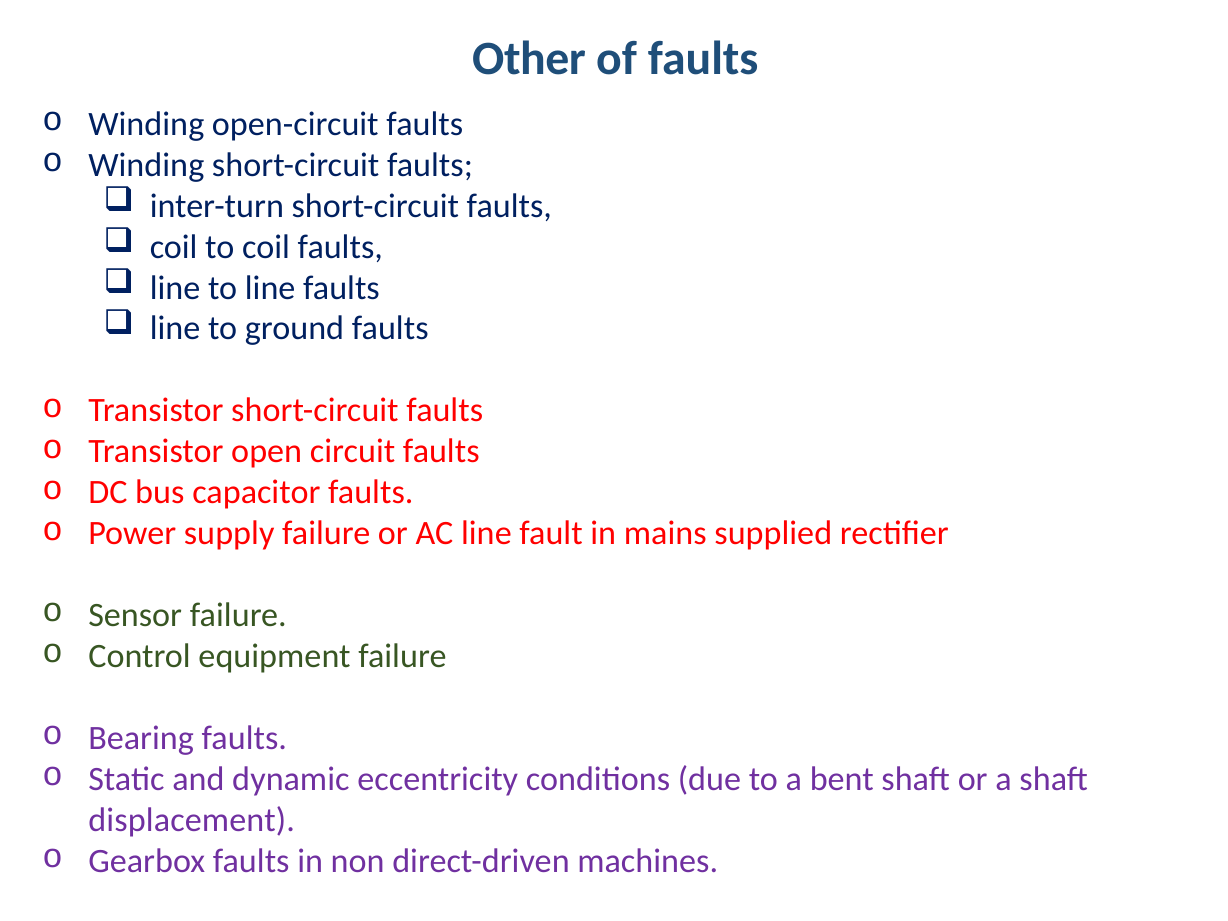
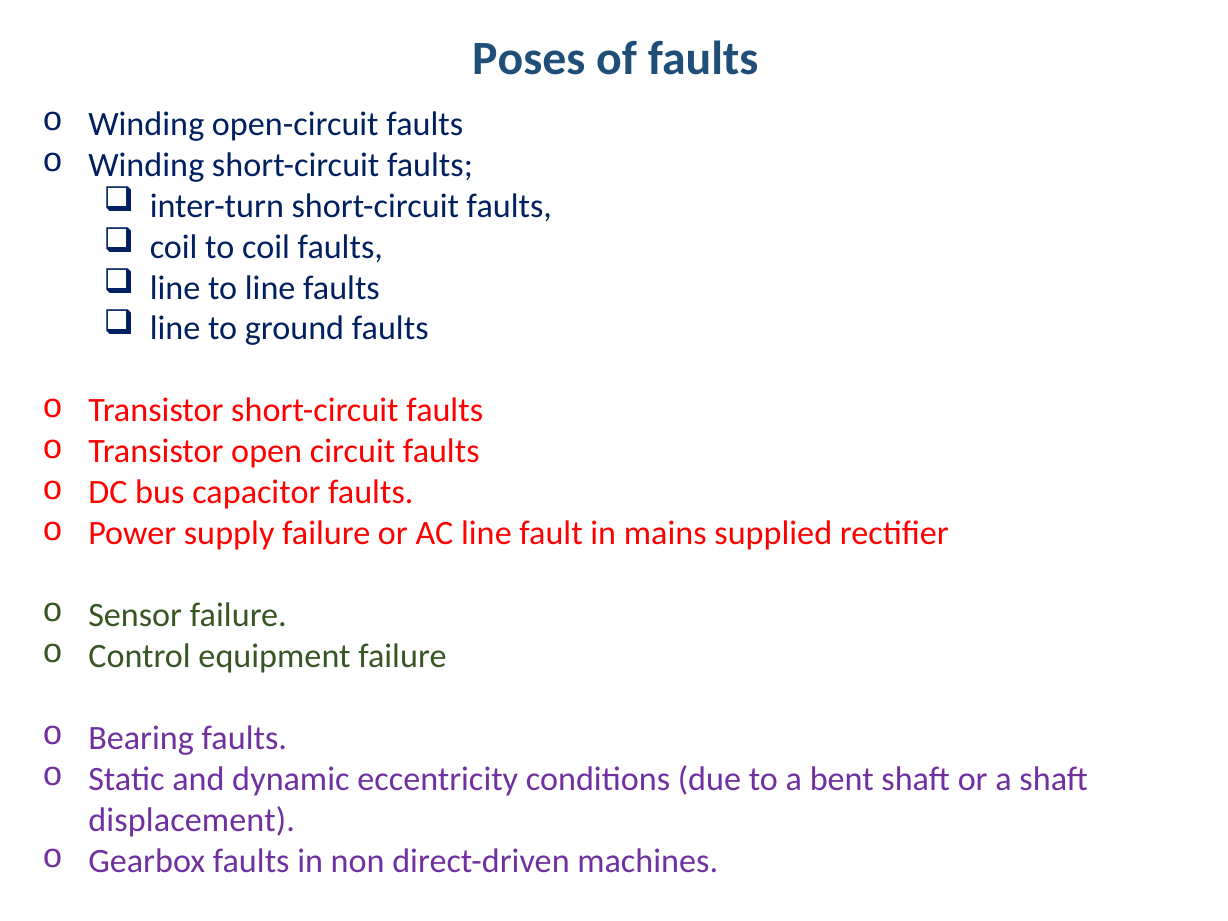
Other: Other -> Poses (529, 58)
